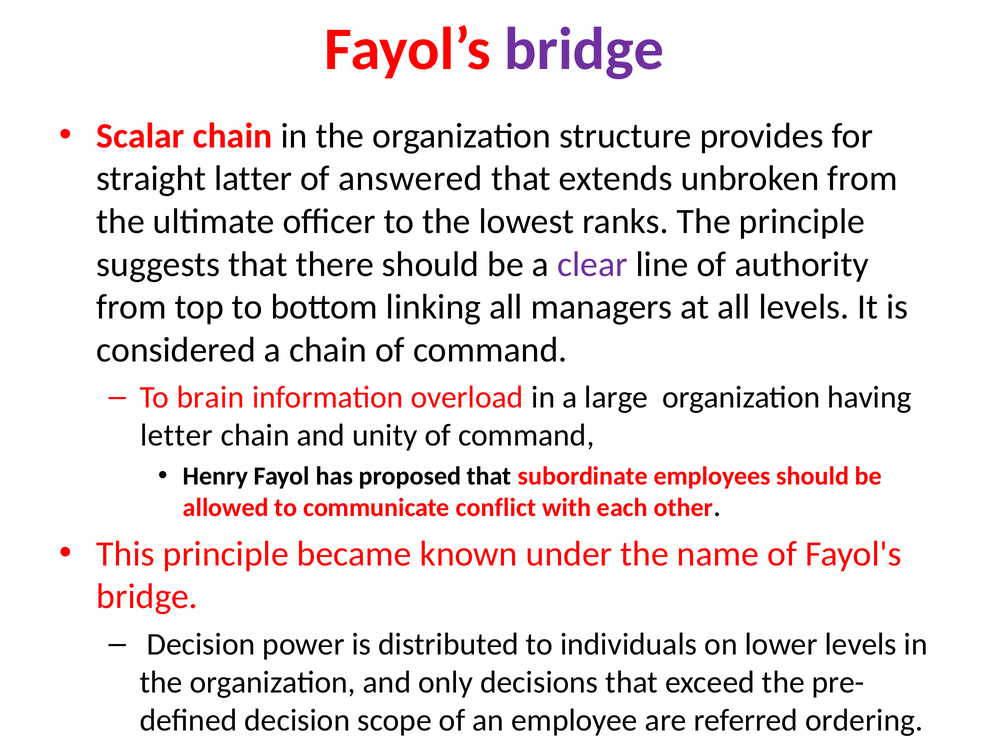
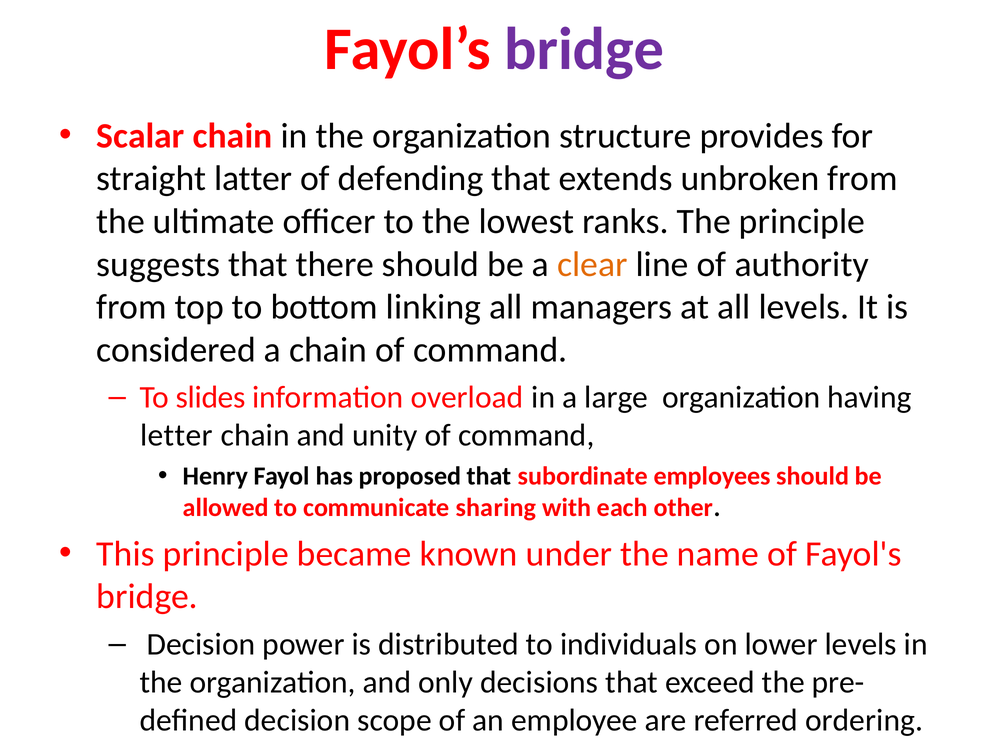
answered: answered -> defending (411, 179)
clear colour: purple -> orange (592, 265)
brain: brain -> slides (211, 398)
conflict: conflict -> sharing (496, 508)
